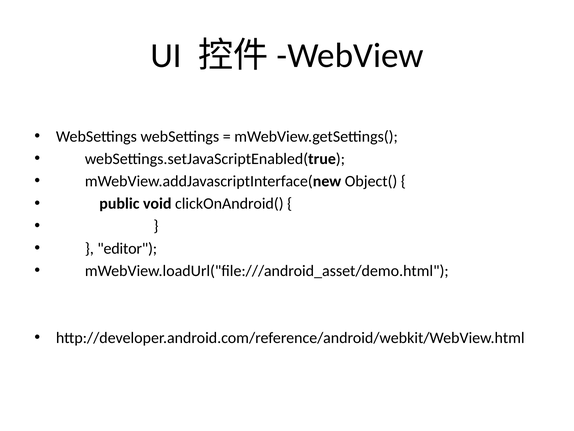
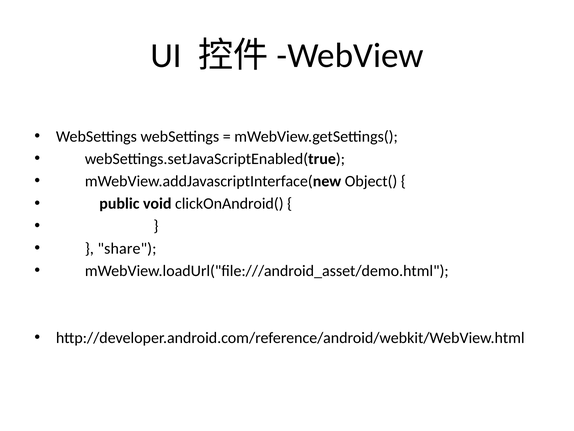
editor: editor -> share (127, 248)
